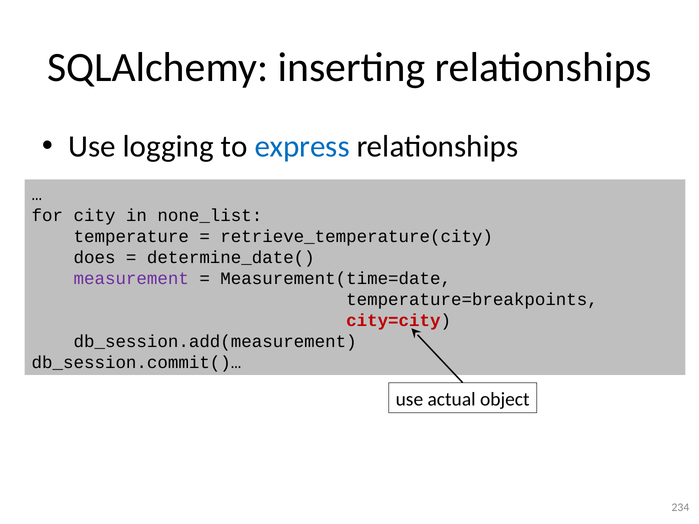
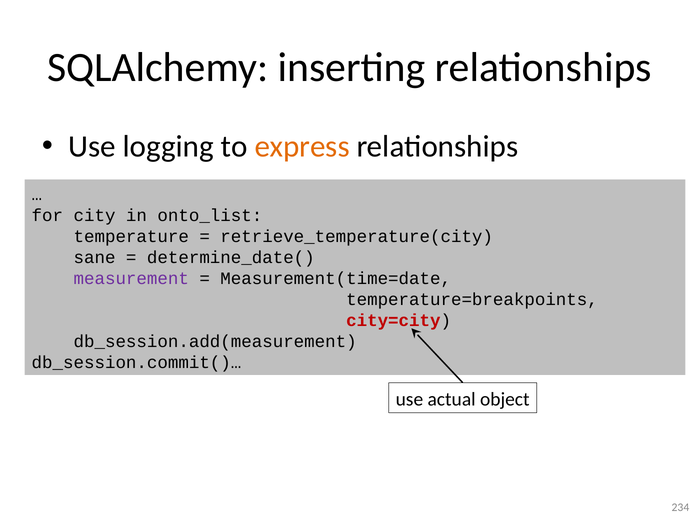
express colour: blue -> orange (302, 147)
none_list: none_list -> onto_list (210, 216)
does: does -> sane (95, 258)
